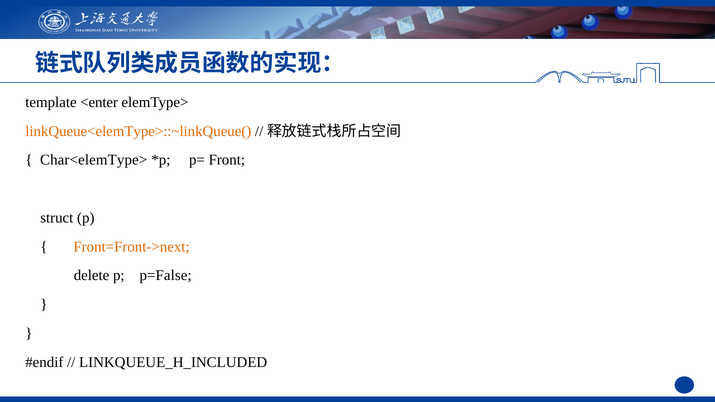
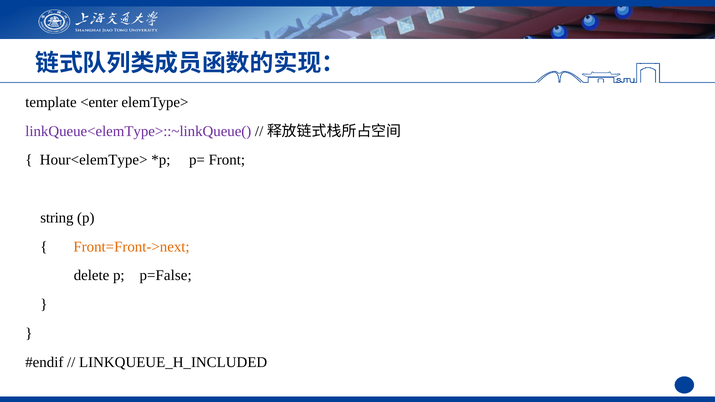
linkQueue<elemType>::~linkQueue( colour: orange -> purple (138, 131)
Char<elemType>: Char<elemType> -> Hour<elemType> (94, 160)
struct: struct -> string (57, 218)
